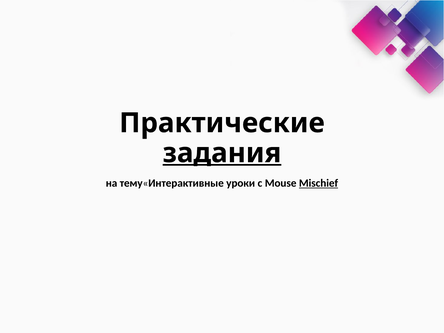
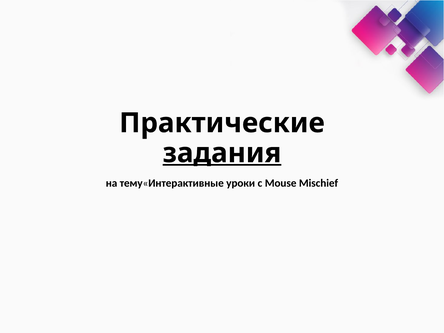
Mischief underline: present -> none (318, 183)
